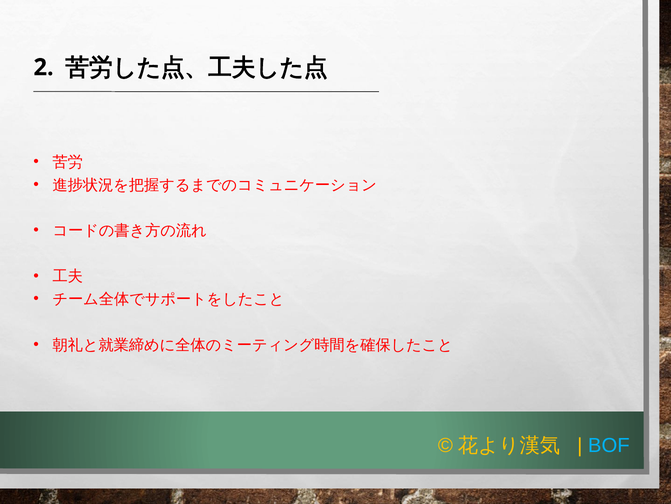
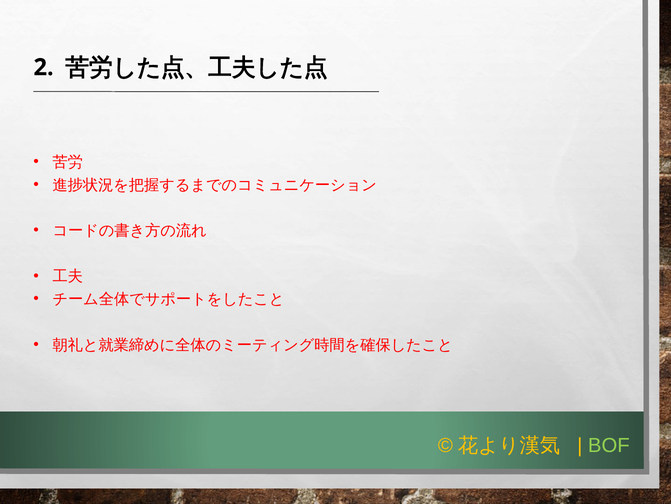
BOF colour: light blue -> light green (609, 445)
